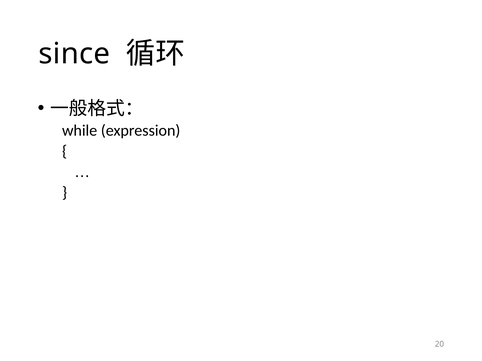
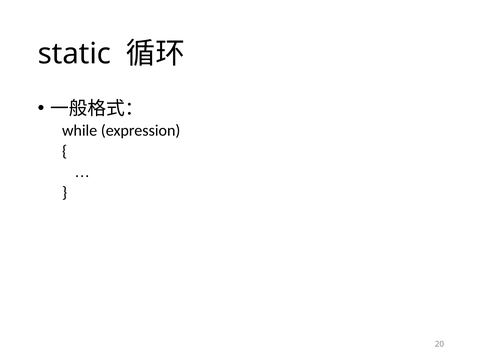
since: since -> static (75, 54)
